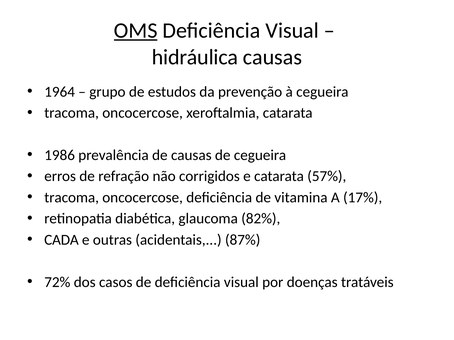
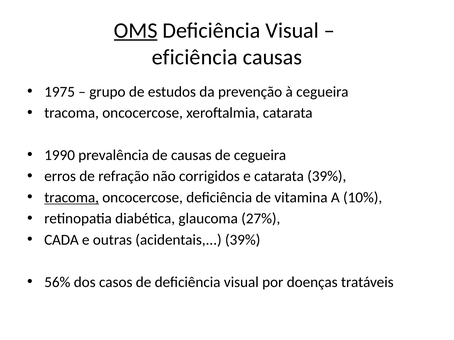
hidráulica: hidráulica -> eficiência (195, 57)
1964: 1964 -> 1975 (60, 92)
1986: 1986 -> 1990 (60, 155)
catarata 57%: 57% -> 39% (327, 177)
tracoma underline: none -> present (72, 198)
17%: 17% -> 10% (363, 198)
82%: 82% -> 27% (261, 219)
acidentais 87%: 87% -> 39% (243, 240)
72%: 72% -> 56% (57, 282)
